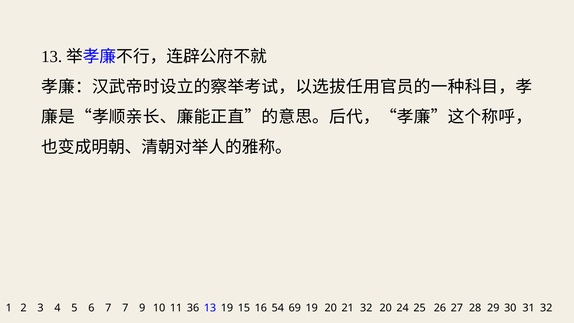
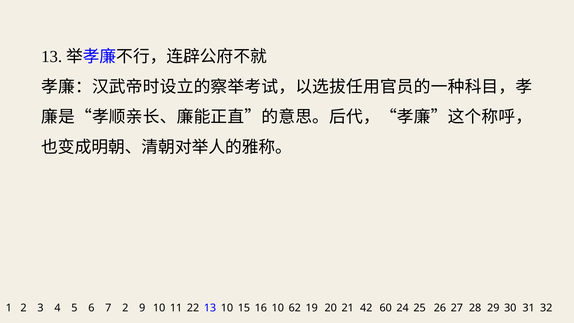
5 7: 7 -> 2 (125, 308)
36: 36 -> 22 (193, 308)
13 19: 19 -> 10 (227, 308)
16 54: 54 -> 10 (278, 308)
69: 69 -> 62 (295, 308)
21 32: 32 -> 42 (366, 308)
20 20: 20 -> 60 (386, 308)
